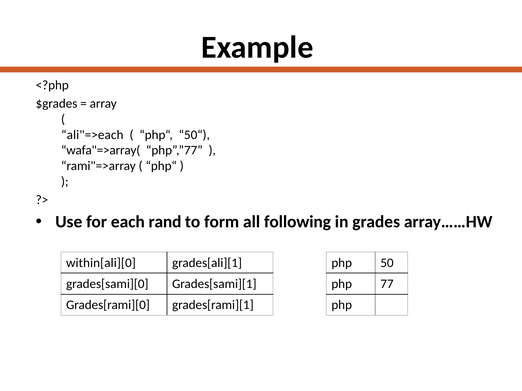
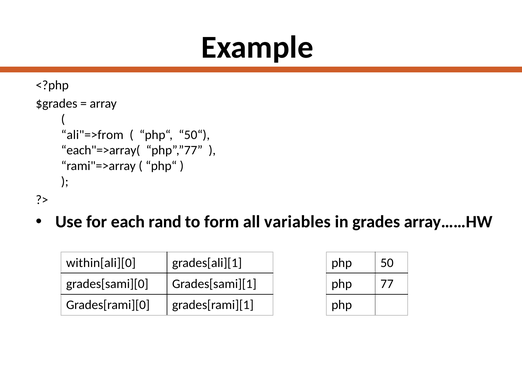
ali"=>each: ali"=>each -> ali"=>from (92, 135)
wafa"=>array(: wafa"=>array( -> each"=>array( (101, 151)
following: following -> variables (297, 222)
